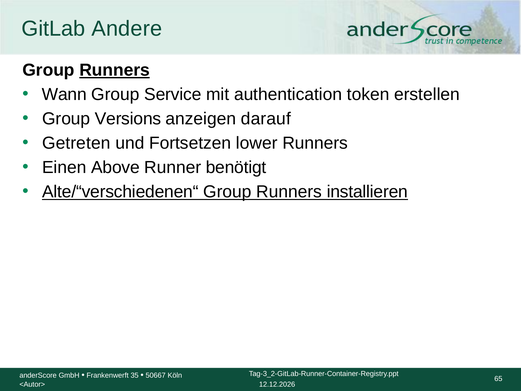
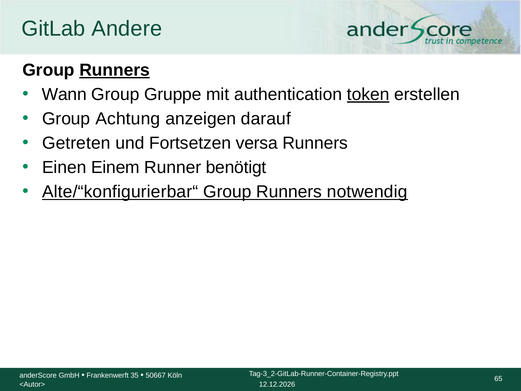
Service: Service -> Gruppe (173, 94)
token underline: none -> present (368, 94)
Versions: Versions -> Achtung (128, 119)
lower: lower -> versa (257, 143)
Above: Above -> Einem (115, 167)
Alte/“verschiedenen“: Alte/“verschiedenen“ -> Alte/“konfigurierbar“ (120, 192)
installieren: installieren -> notwendig (367, 192)
